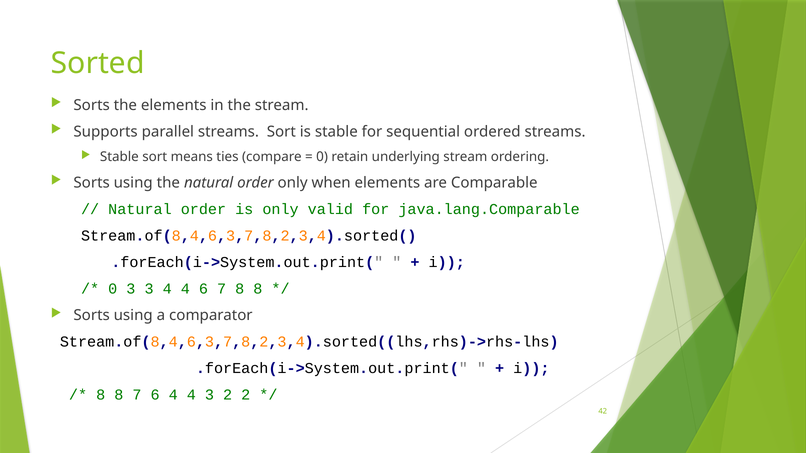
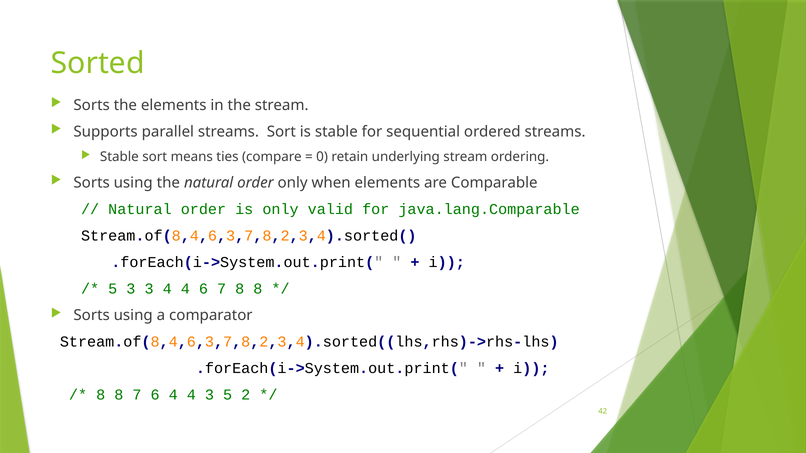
0: 0 -> 5 (113, 289)
3 2: 2 -> 5 (228, 395)
